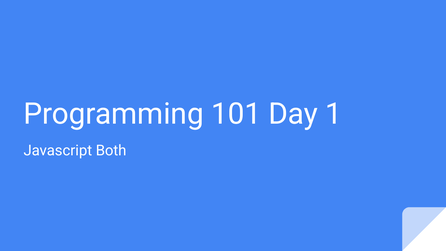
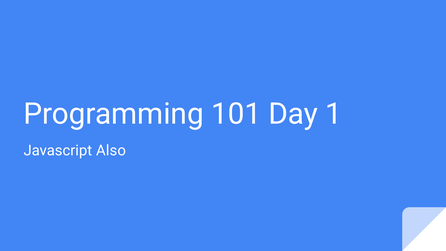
Both: Both -> Also (111, 150)
